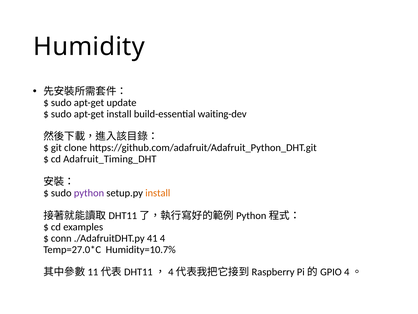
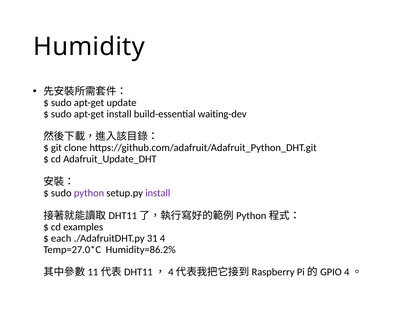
Adafruit_Timing_DHT: Adafruit_Timing_DHT -> Adafruit_Update_DHT (110, 159)
install colour: orange -> purple (158, 193)
conn: conn -> each (61, 238)
41: 41 -> 31 (152, 238)
Humidity=10.7%: Humidity=10.7% -> Humidity=86.2% (141, 249)
